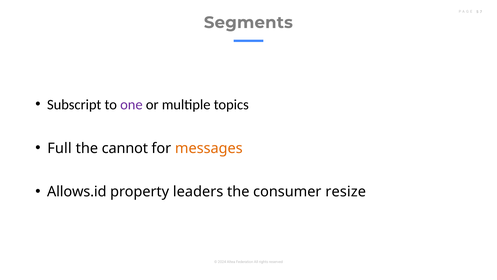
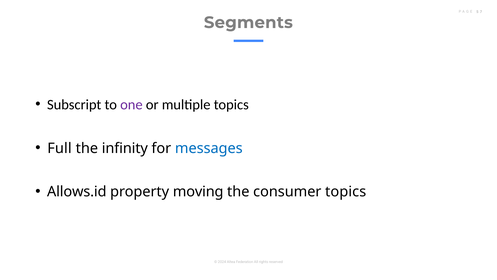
cannot: cannot -> infinity (125, 148)
messages colour: orange -> blue (209, 148)
leaders: leaders -> moving (198, 192)
consumer resize: resize -> topics (346, 192)
